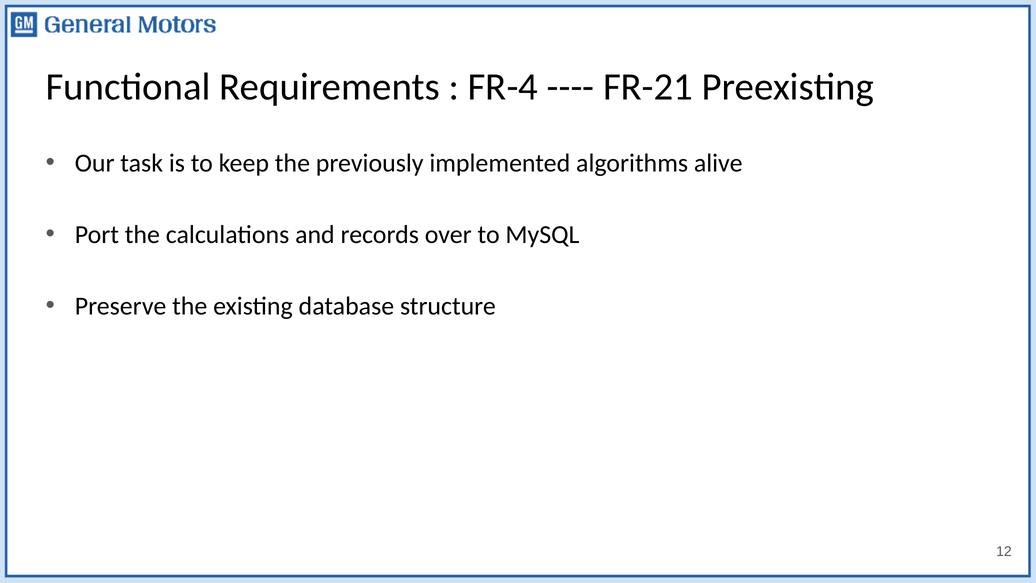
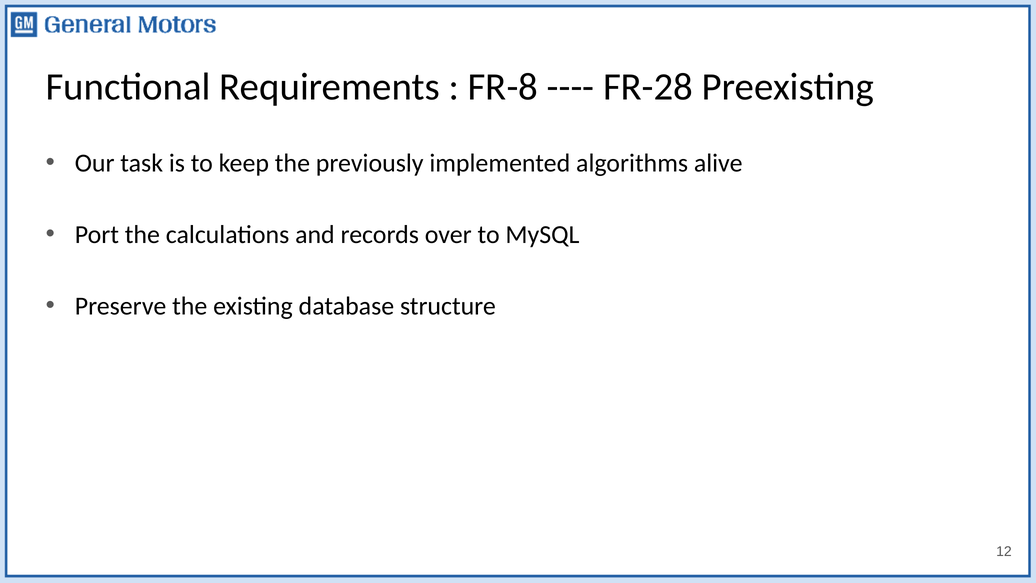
FR-4: FR-4 -> FR-8 (503, 87)
FR-21: FR-21 -> FR-28 (648, 87)
